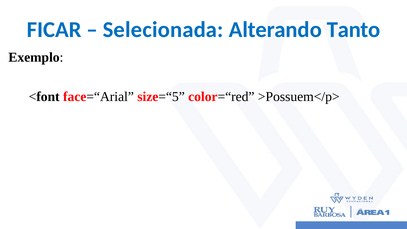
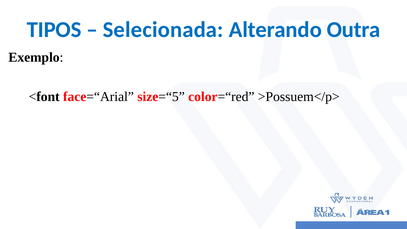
FICAR: FICAR -> TIPOS (54, 30)
Tanto: Tanto -> Outra (354, 30)
